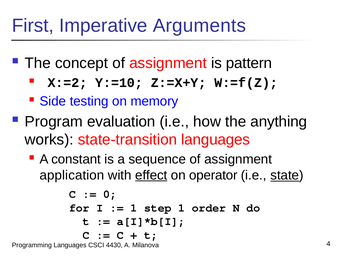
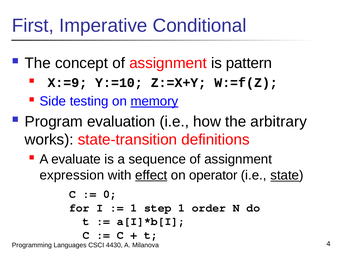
Arguments: Arguments -> Conditional (200, 26)
X:=2: X:=2 -> X:=9 (67, 83)
memory underline: none -> present (154, 101)
anything: anything -> arbitrary (279, 121)
state-transition languages: languages -> definitions (216, 140)
constant: constant -> evaluate (76, 159)
application: application -> expression (72, 175)
